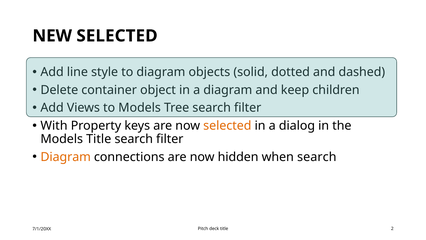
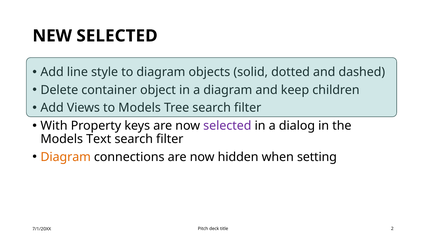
selected colour: orange -> purple (227, 126)
Models Title: Title -> Text (99, 139)
when search: search -> setting (317, 157)
